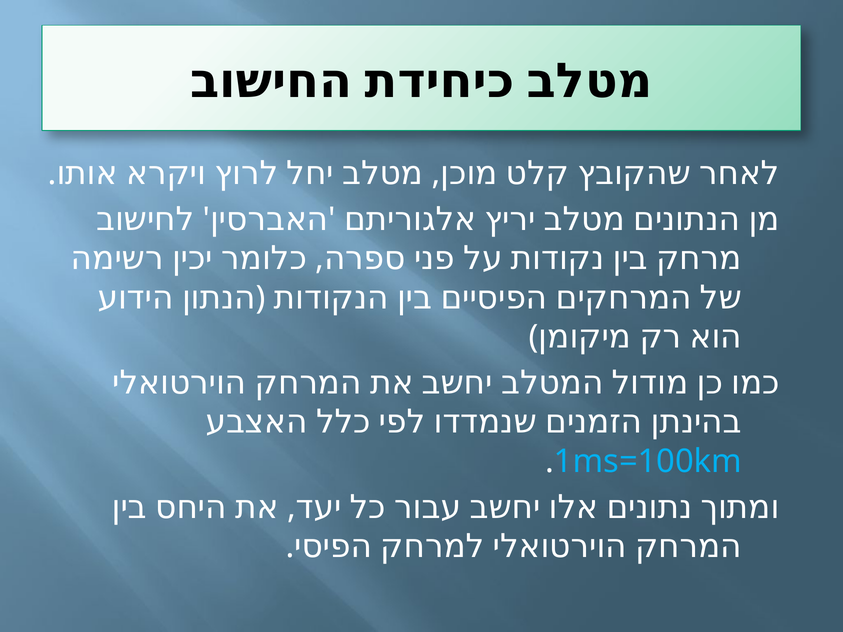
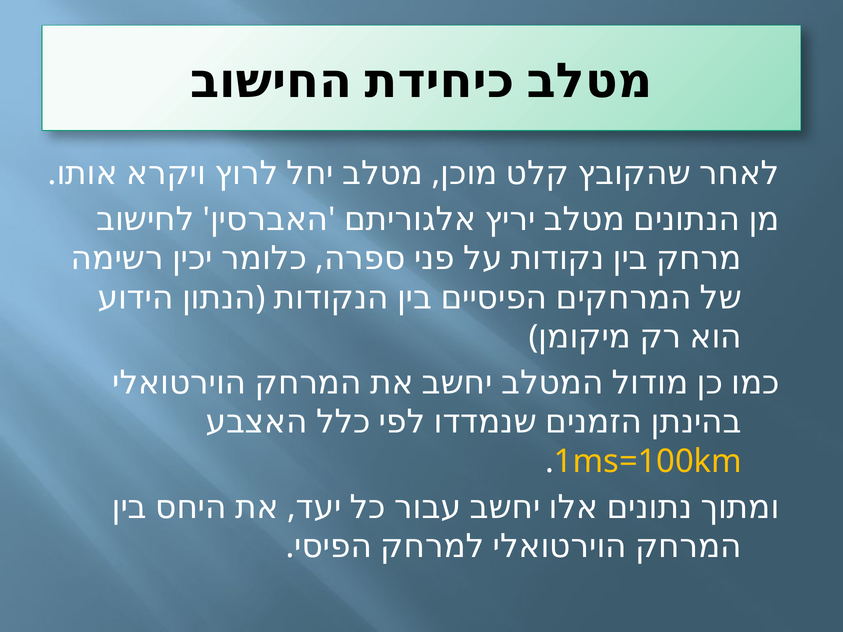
1ms=100km colour: light blue -> yellow (648, 462)
